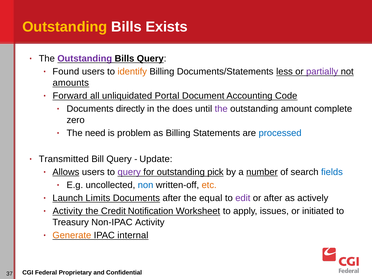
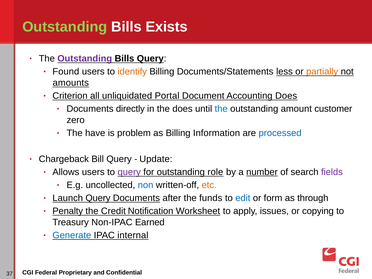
Outstanding colour: yellow -> light green (65, 27)
partially colour: purple -> orange (322, 72)
Forward: Forward -> Criterion (70, 96)
Accounting Code: Code -> Does (286, 96)
the colour: purple -> blue (221, 109)
complete: complete -> customer (333, 109)
need: need -> have (95, 133)
Statements: Statements -> Information (217, 133)
Transmitted: Transmitted -> Chargeback (64, 159)
Allows underline: present -> none (66, 172)
pick: pick -> role (215, 172)
fields colour: blue -> purple (332, 172)
Launch Limits: Limits -> Query (98, 198)
equal: equal -> funds (211, 198)
edit colour: purple -> blue (243, 198)
or after: after -> form (273, 198)
actively: actively -> through (313, 198)
Activity: Activity -> Penalty (68, 211)
initiated: initiated -> copying (318, 211)
Non-IPAC Activity: Activity -> Earned (150, 222)
Generate colour: orange -> blue (72, 235)
